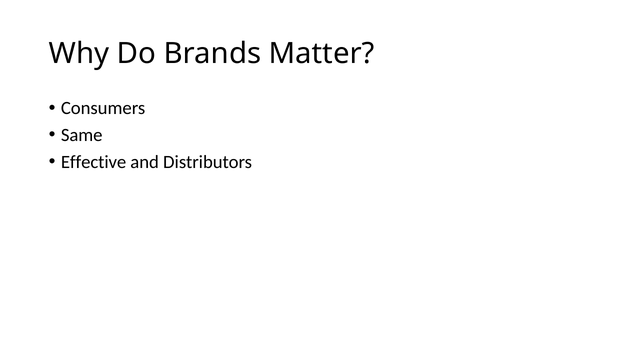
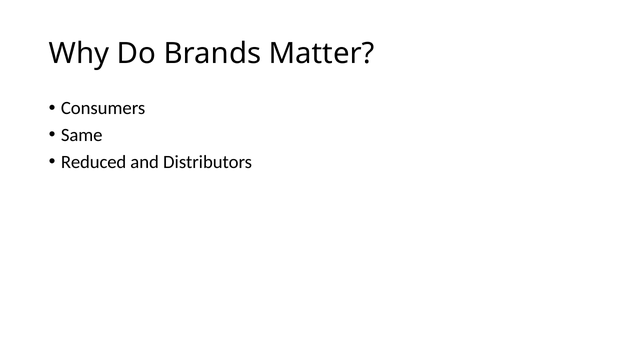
Effective: Effective -> Reduced (94, 162)
